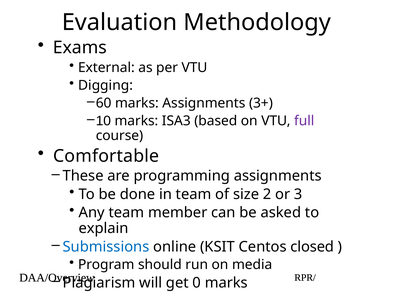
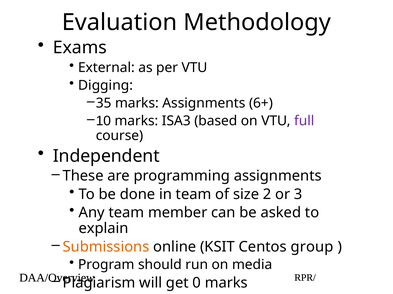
60: 60 -> 35 (104, 103)
3+: 3+ -> 6+ (261, 103)
Comfortable: Comfortable -> Independent (106, 156)
Submissions colour: blue -> orange (106, 247)
closed: closed -> group (312, 247)
